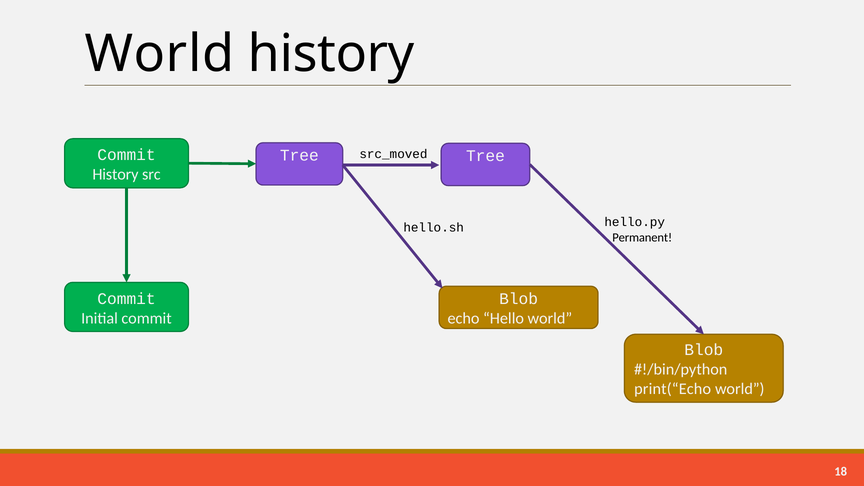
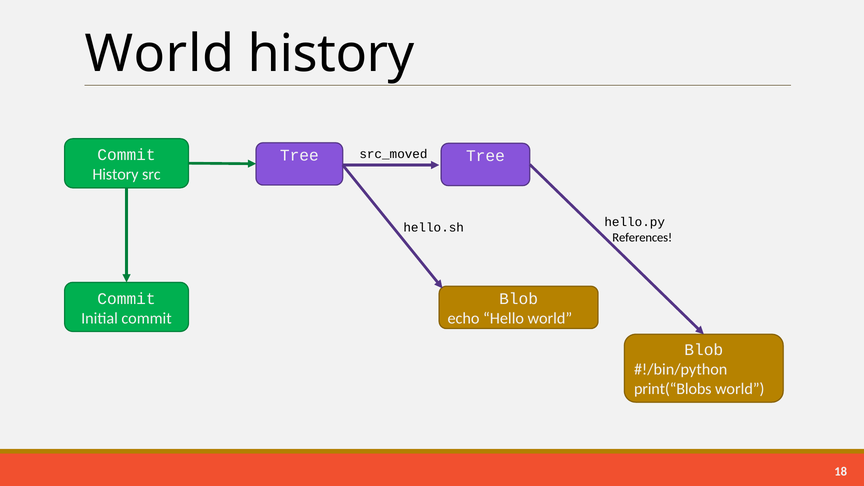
Permanent: Permanent -> References (642, 238)
print(“Echo: print(“Echo -> print(“Blobs (673, 389)
